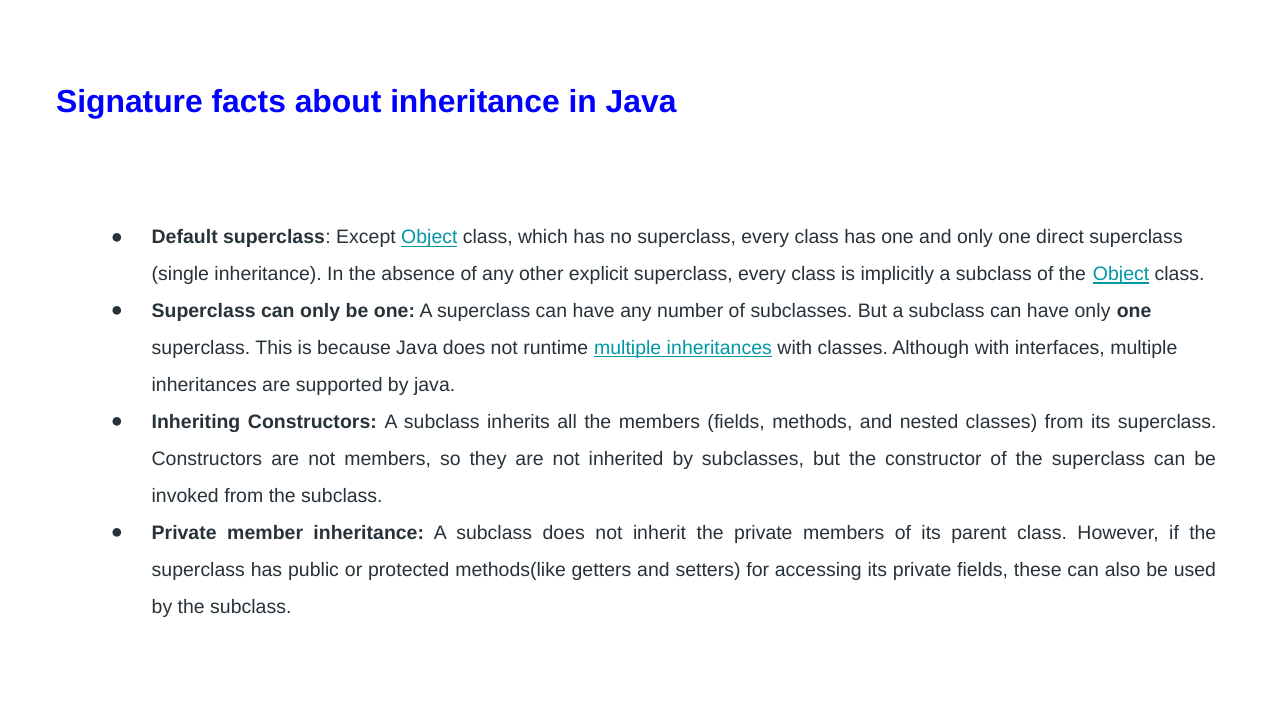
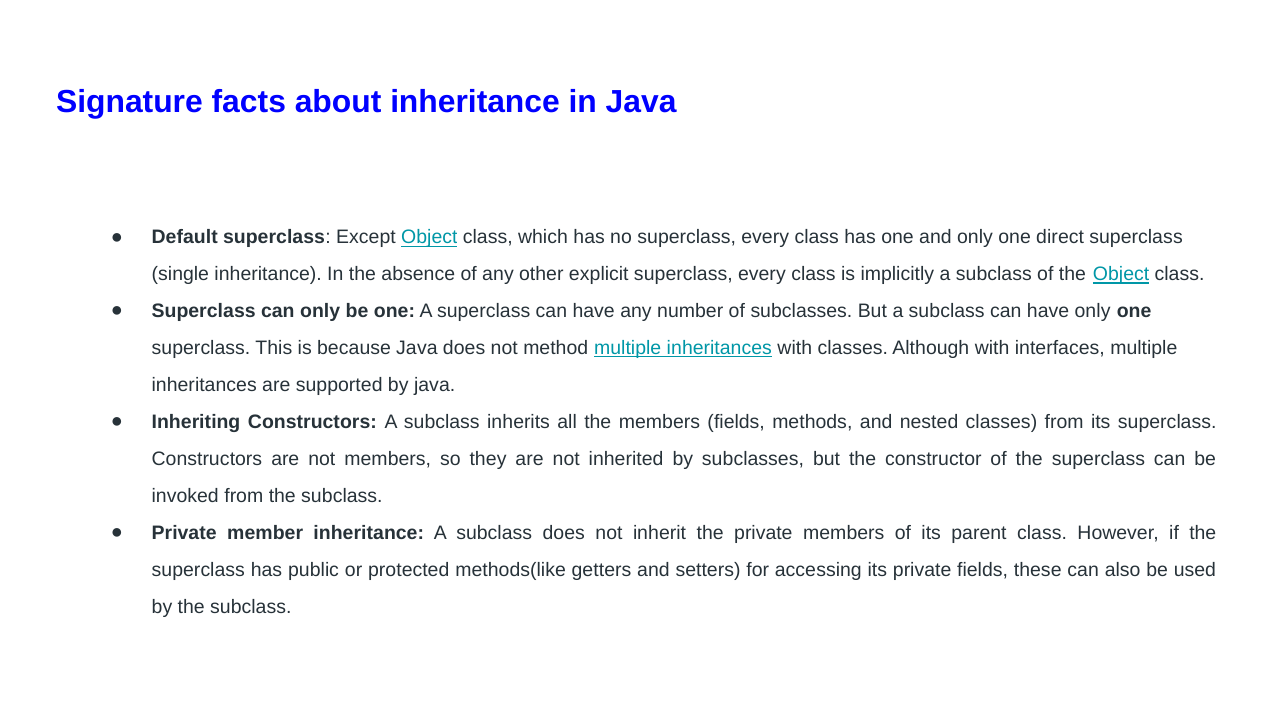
runtime: runtime -> method (556, 348)
